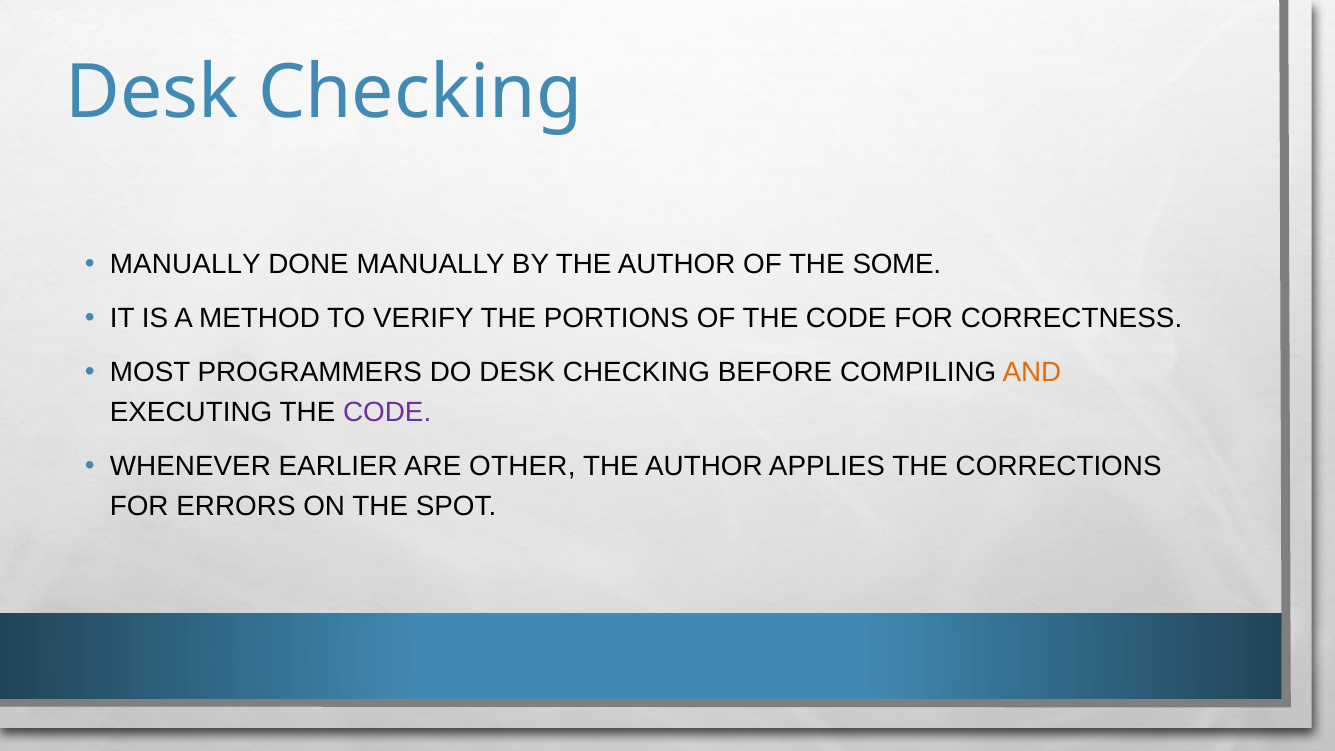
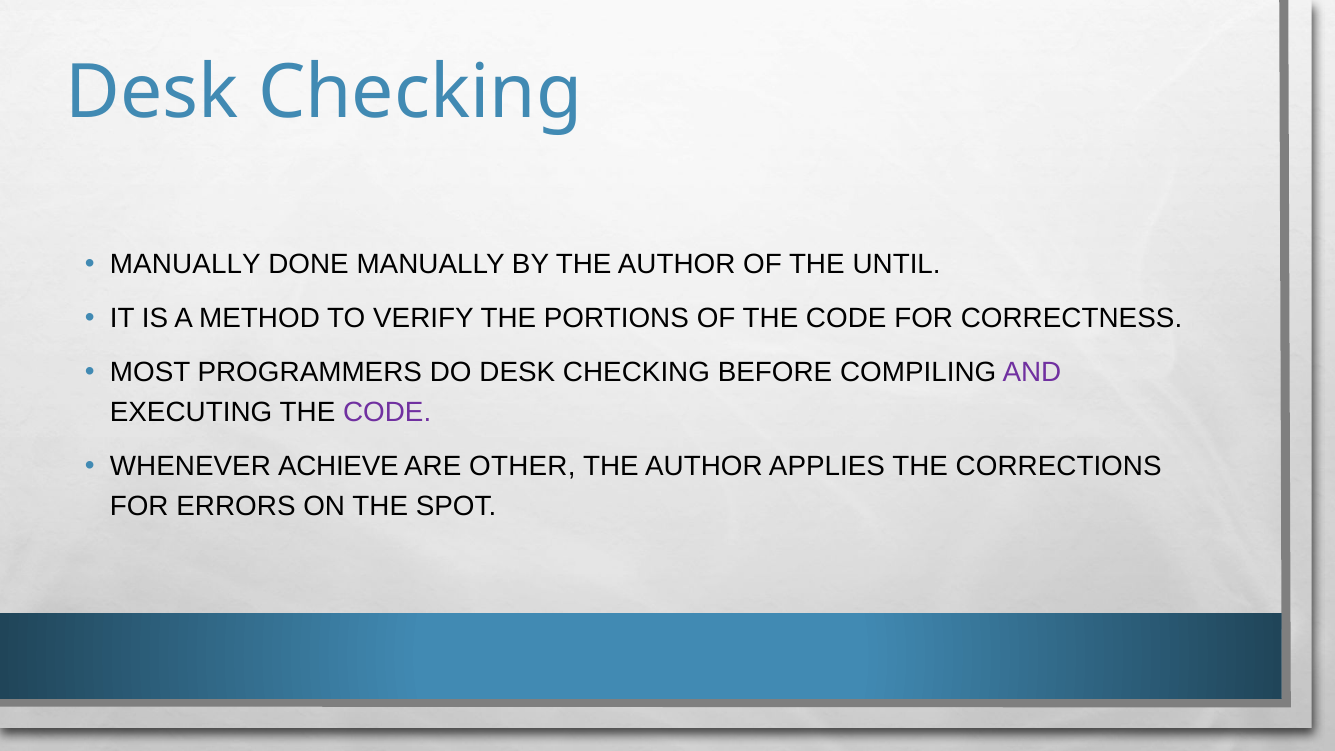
SOME: SOME -> UNTIL (897, 265)
AND colour: orange -> purple (1032, 372)
EARLIER: EARLIER -> ACHIEVE (338, 466)
